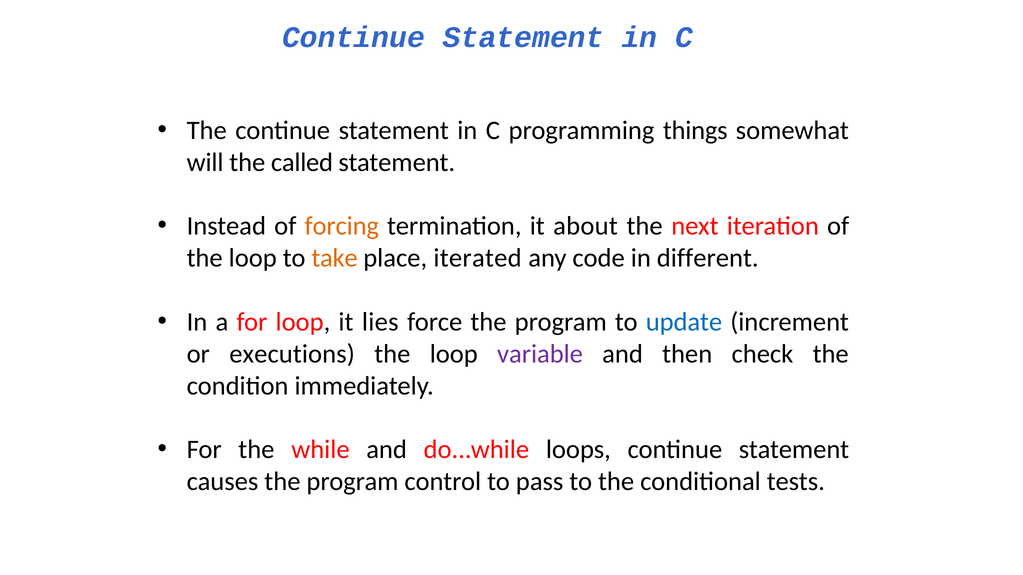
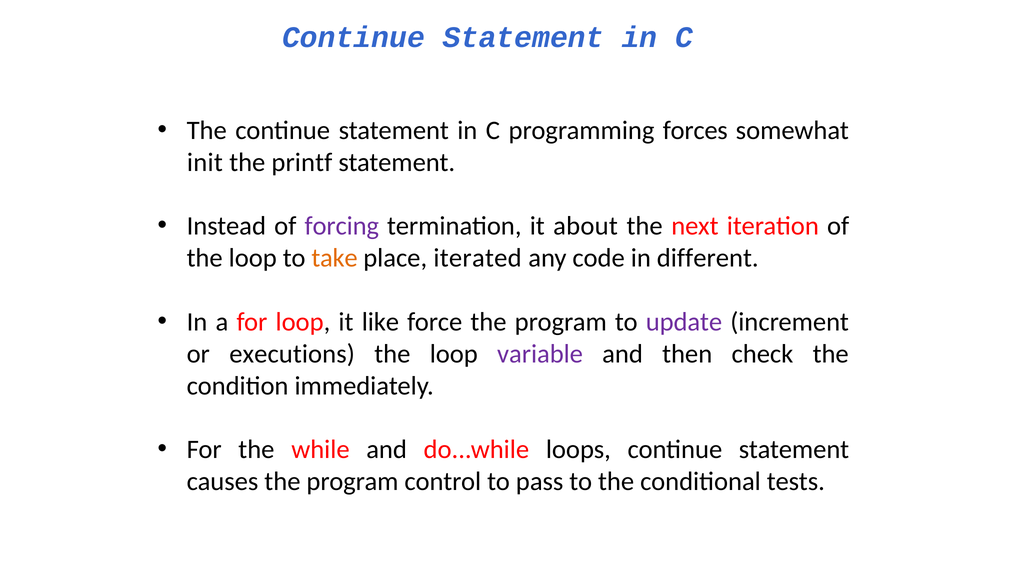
things: things -> forces (695, 130)
will: will -> init (205, 162)
called: called -> printf (302, 162)
forcing colour: orange -> purple (342, 226)
lies: lies -> like (380, 322)
update colour: blue -> purple (684, 322)
